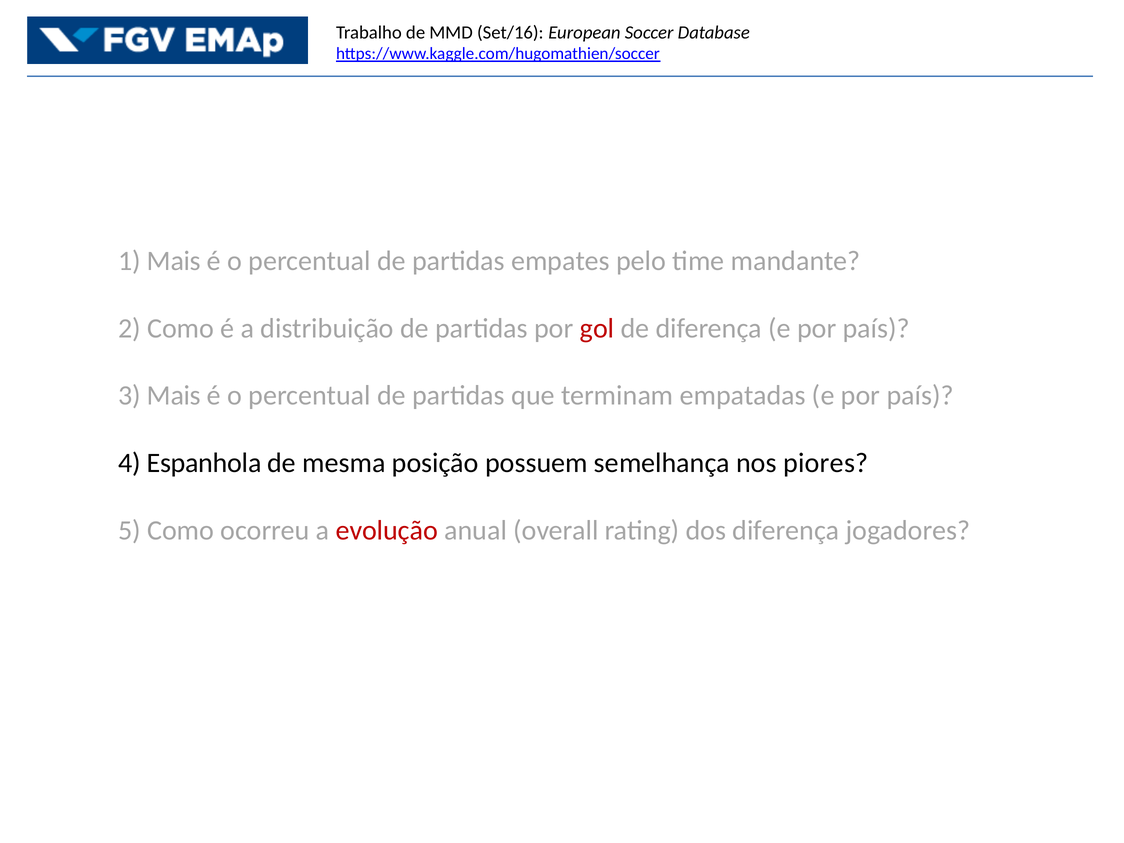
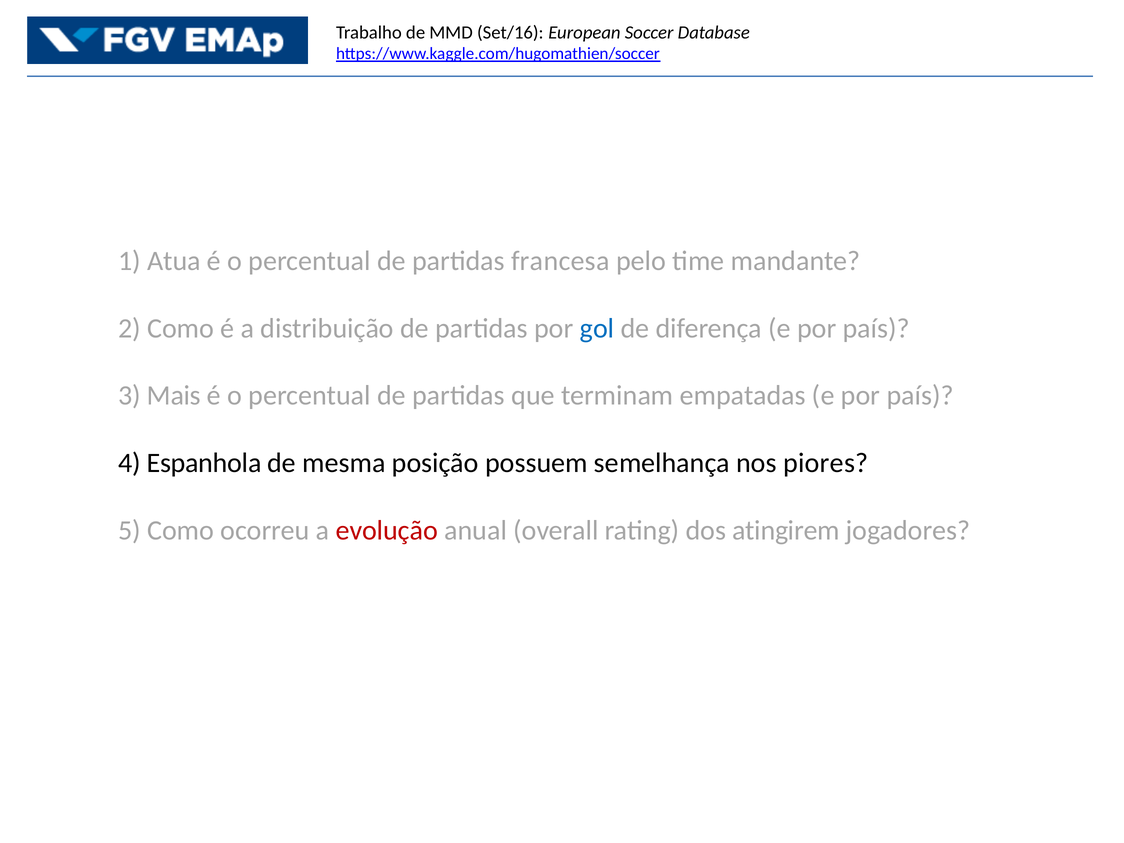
1 Mais: Mais -> Atua (174, 261)
empates: empates -> francesa (560, 261)
gol colour: red -> blue (597, 328)
dos diferença: diferença -> atingirem (786, 531)
